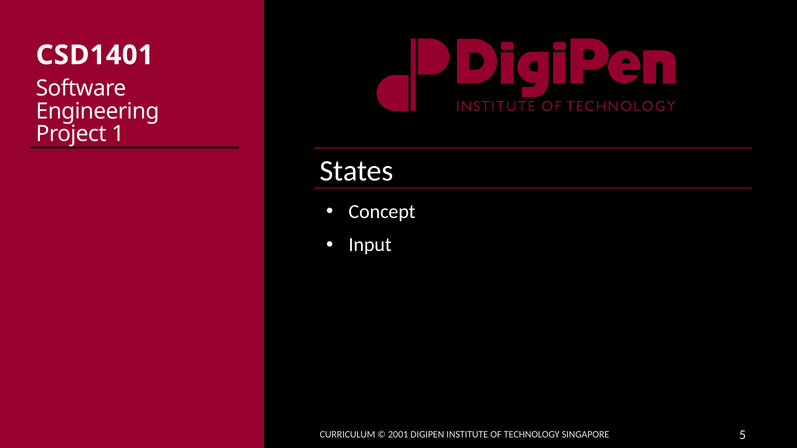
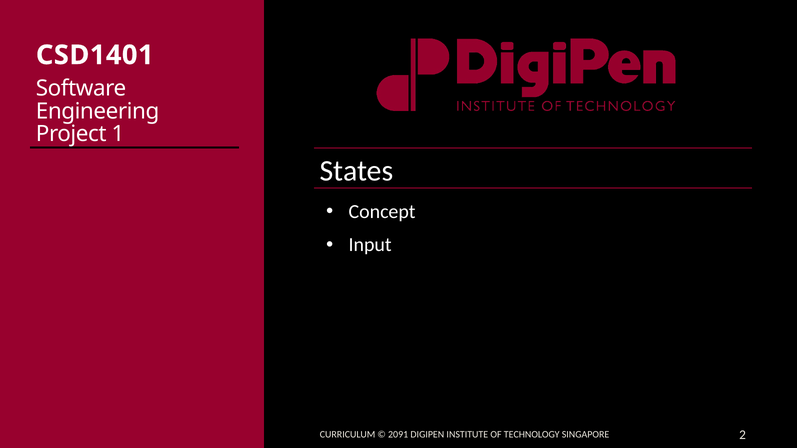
2001: 2001 -> 2091 (398, 435)
5: 5 -> 2 (743, 435)
